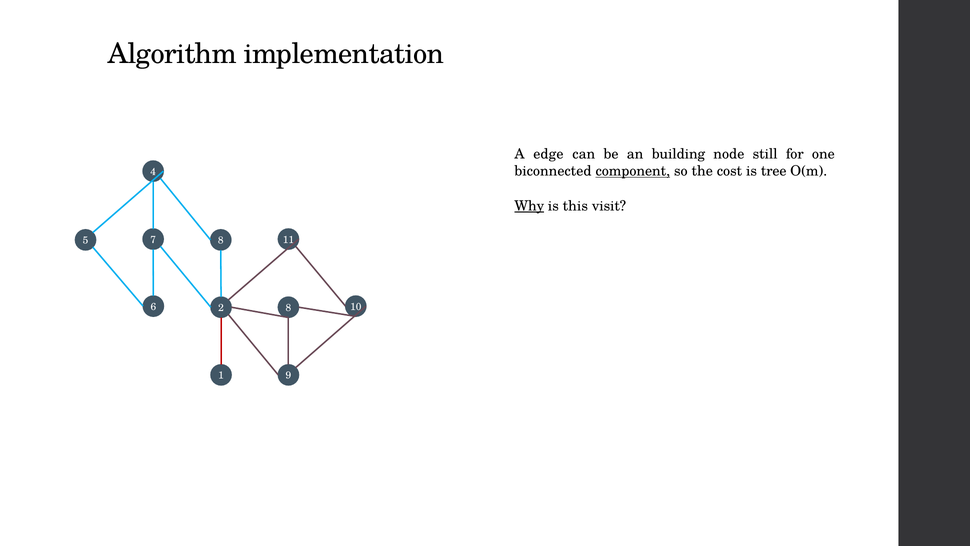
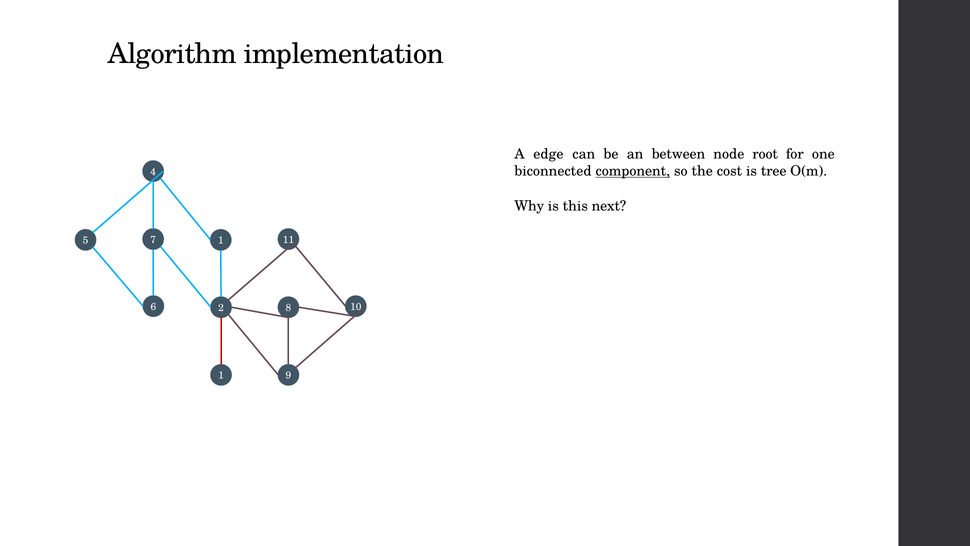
building: building -> between (678, 154)
still: still -> root (765, 154)
Why underline: present -> none (529, 206)
visit: visit -> next (609, 206)
5 8: 8 -> 1 (221, 240)
